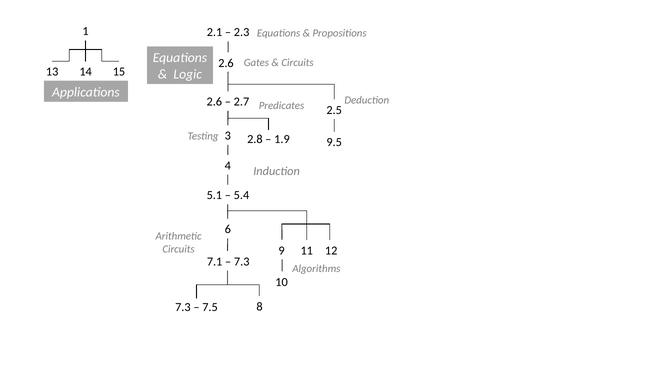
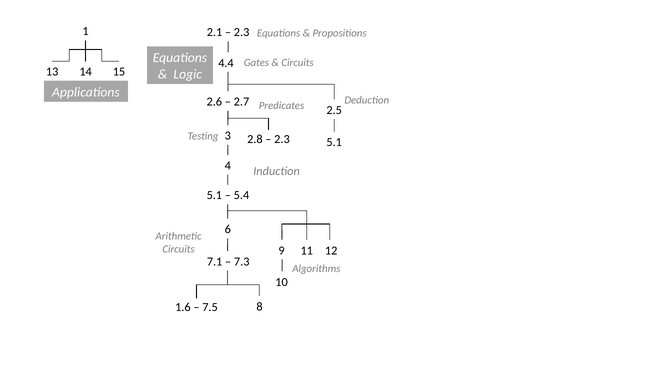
2.6: 2.6 -> 4.4 (226, 63)
1.9: 1.9 -> 2.3 (282, 139)
9.5: 9.5 -> 5.1 (334, 142)
7.3: 7.3 -> 1.6 (183, 307)
